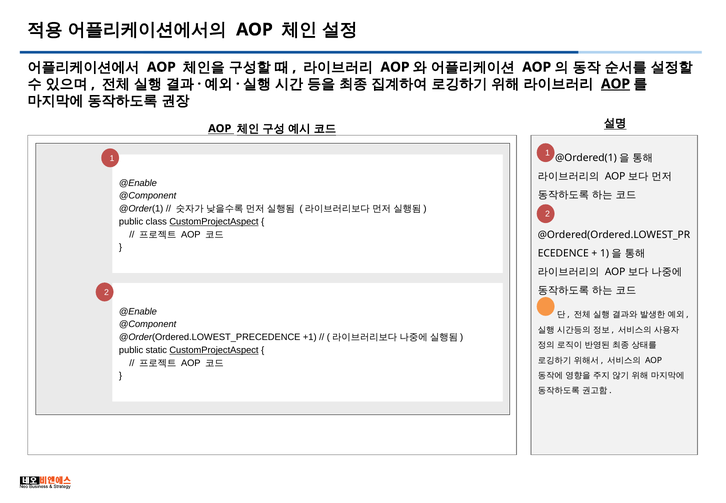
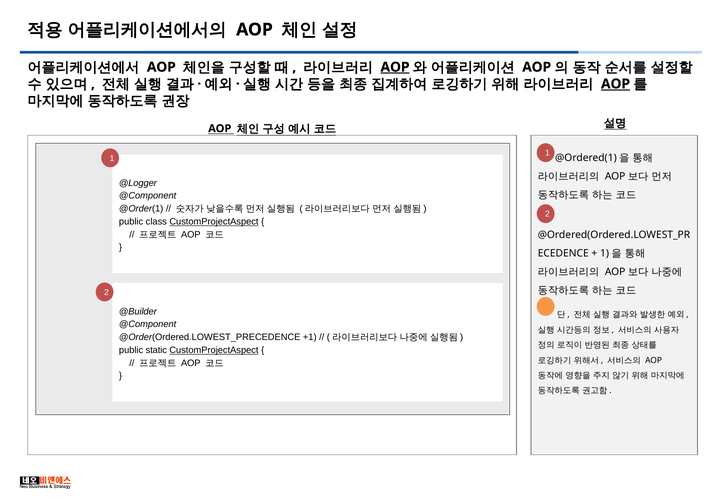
AOP underline: none -> present (395, 67)
@Enable: @Enable -> @Logger (138, 183)
@Enable: @Enable -> @Builder (138, 311)
